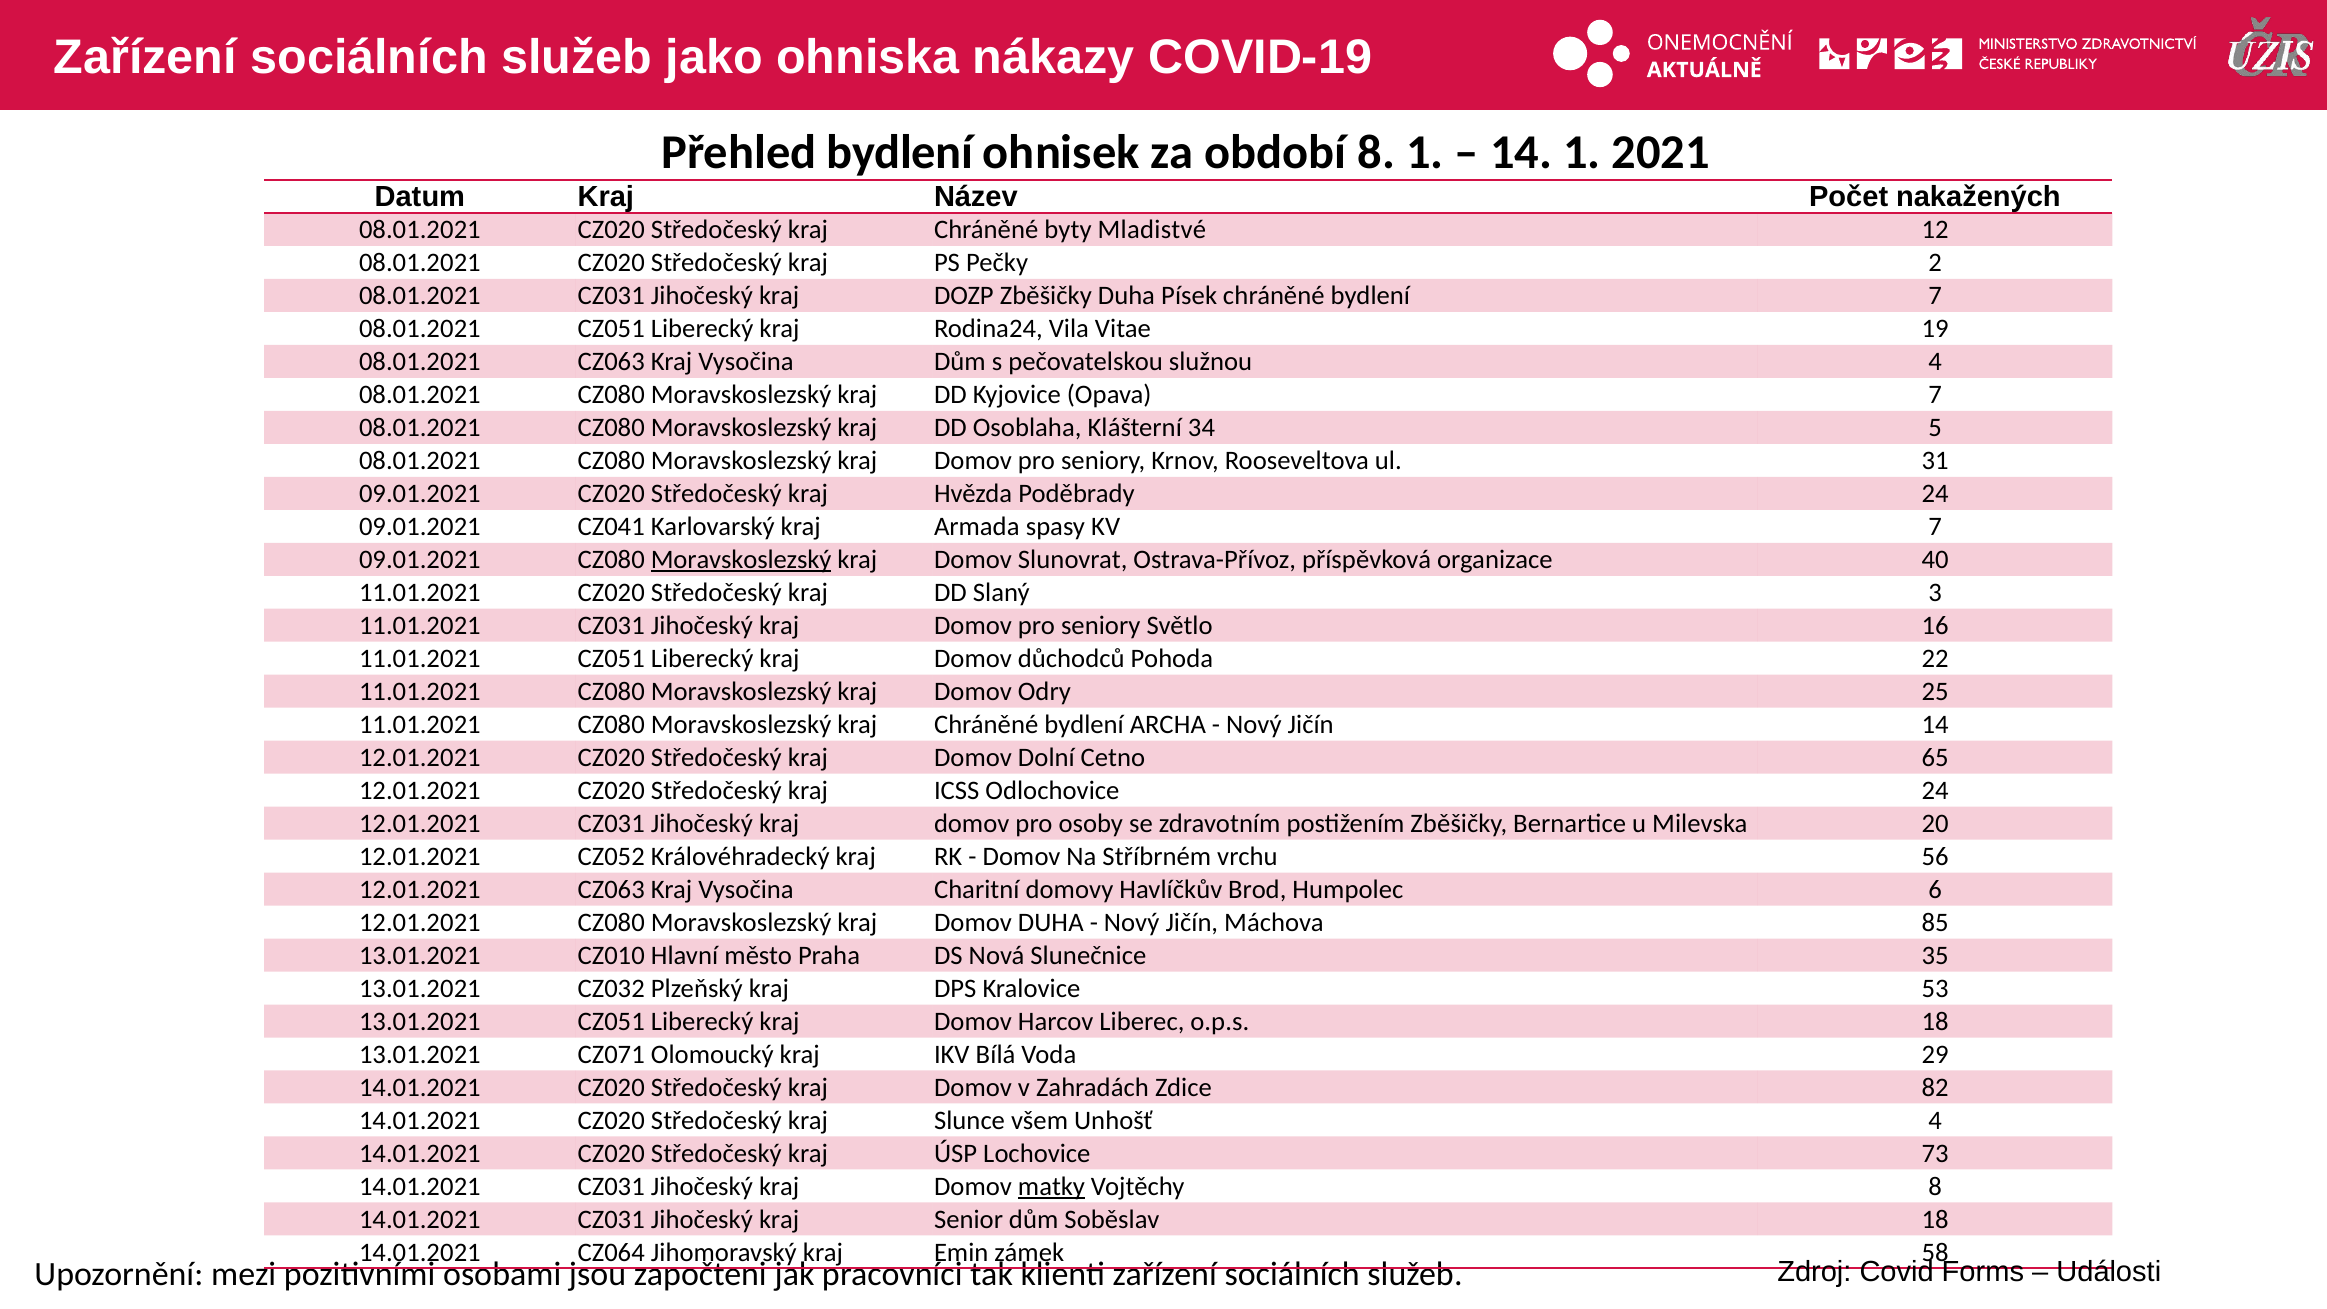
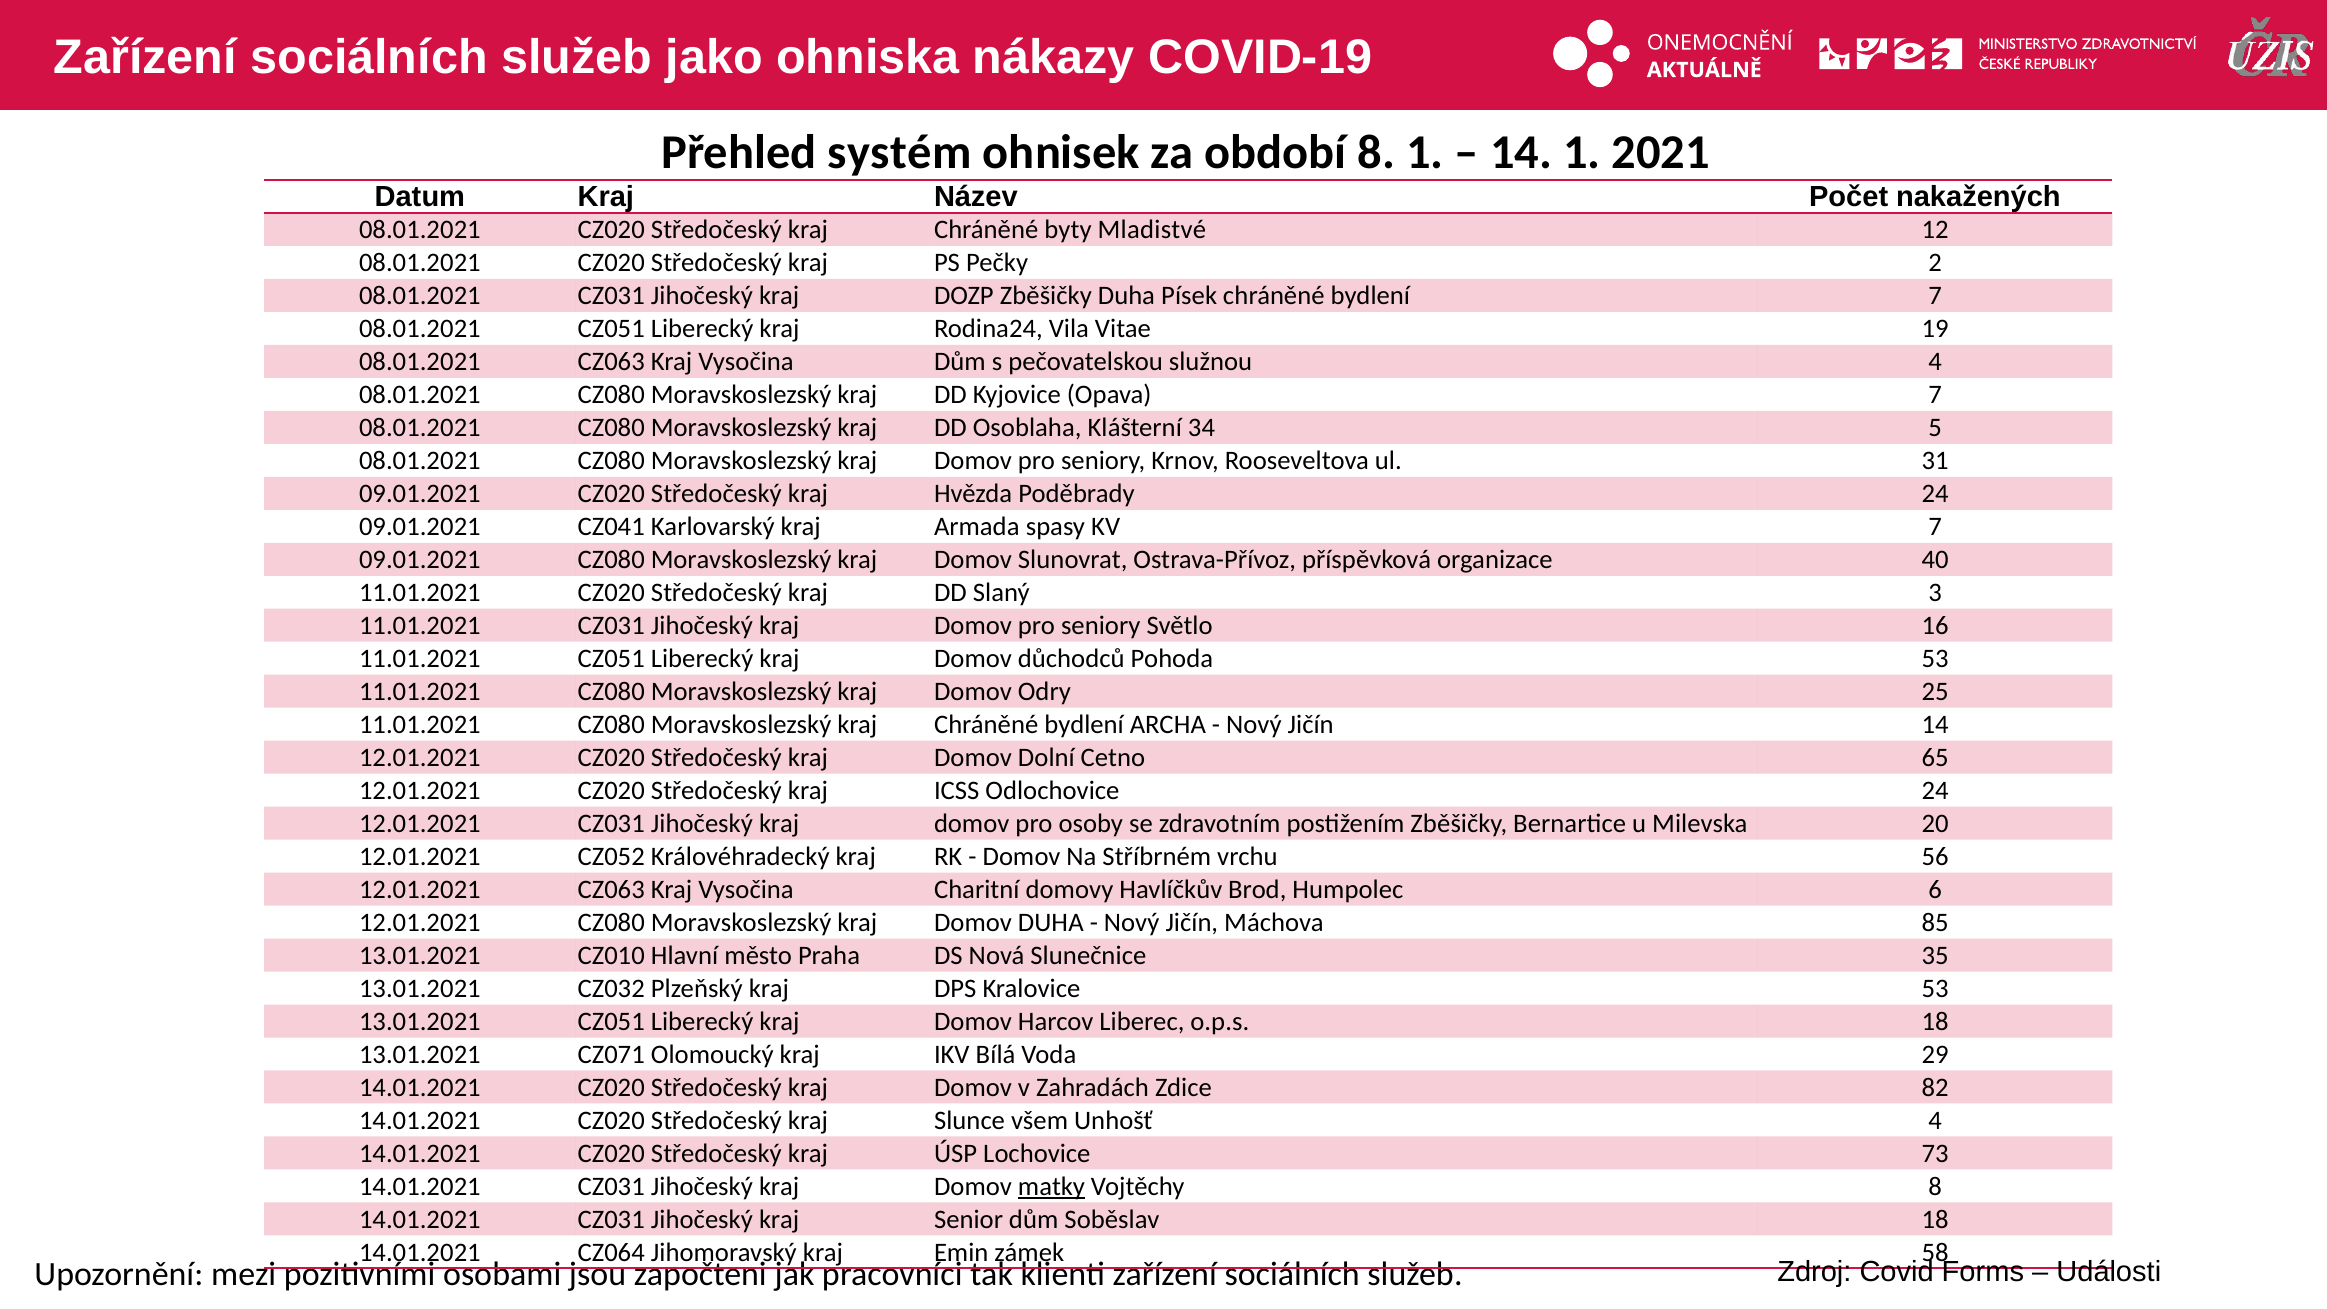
Přehled bydlení: bydlení -> systém (900, 152)
Moravskoslezský underline: present -> none (741, 560)
Pohoda 22: 22 -> 53 (1935, 659)
